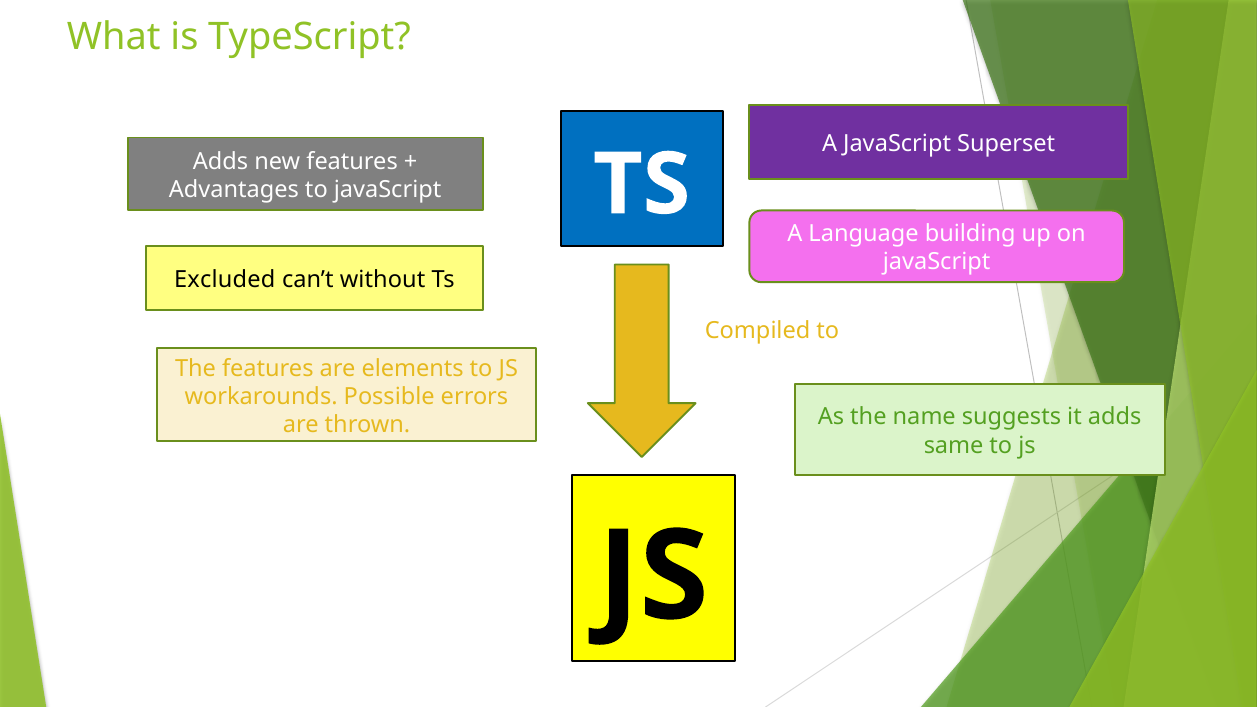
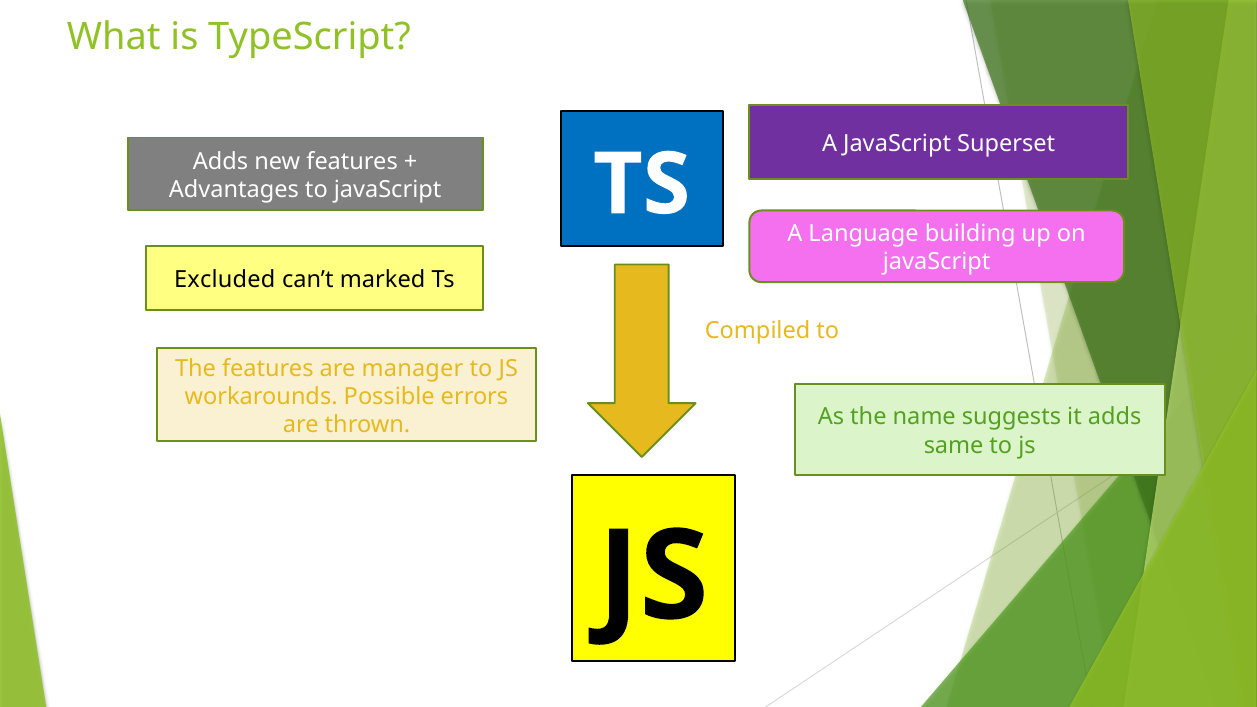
without: without -> marked (383, 280)
elements: elements -> manager (413, 368)
